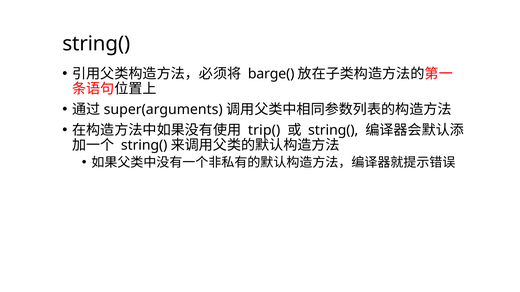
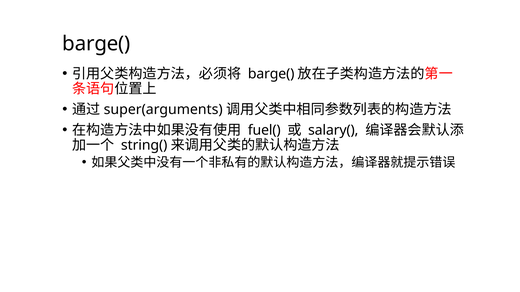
string(: string( -> barge( (96, 44)
trip(: trip( -> fuel( (264, 130)
string(: string( -> salary( (333, 130)
